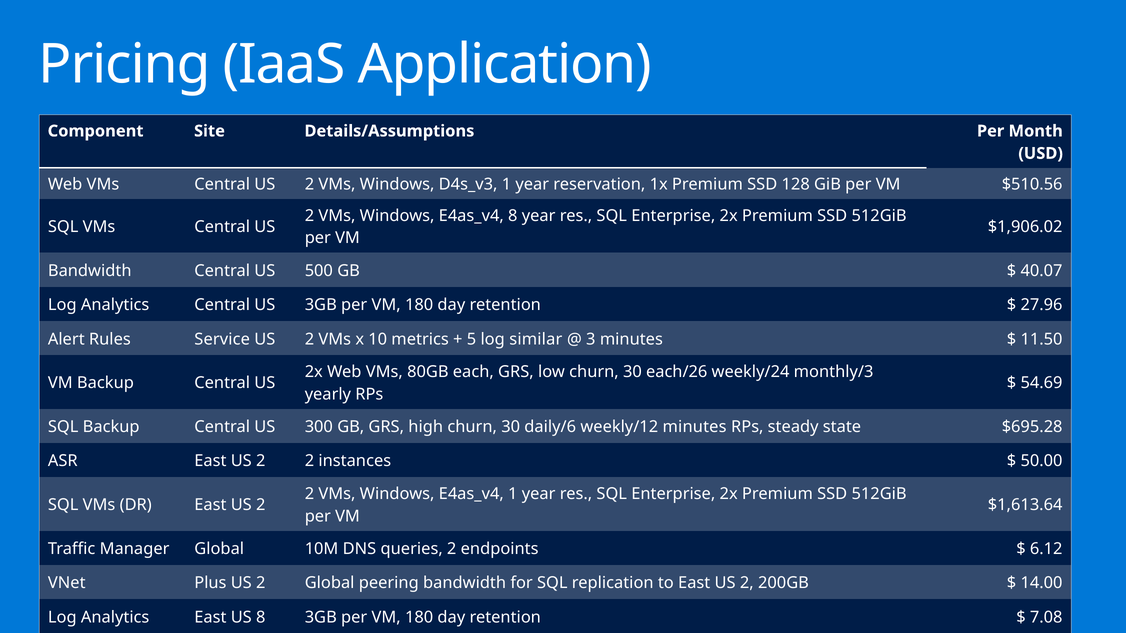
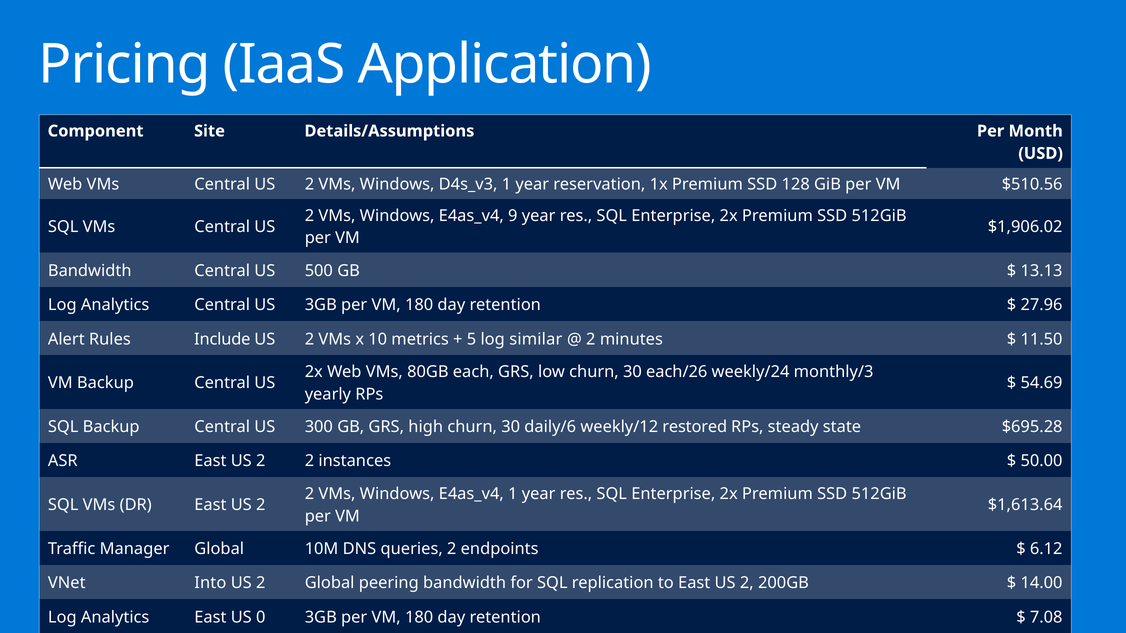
8: 8 -> 9 (513, 216)
40.07: 40.07 -> 13.13 (1042, 271)
Service: Service -> Include (222, 339)
3: 3 -> 2 (591, 339)
weekly/12 minutes: minutes -> restored (695, 427)
Plus: Plus -> Into (210, 583)
US 8: 8 -> 0 (261, 618)
